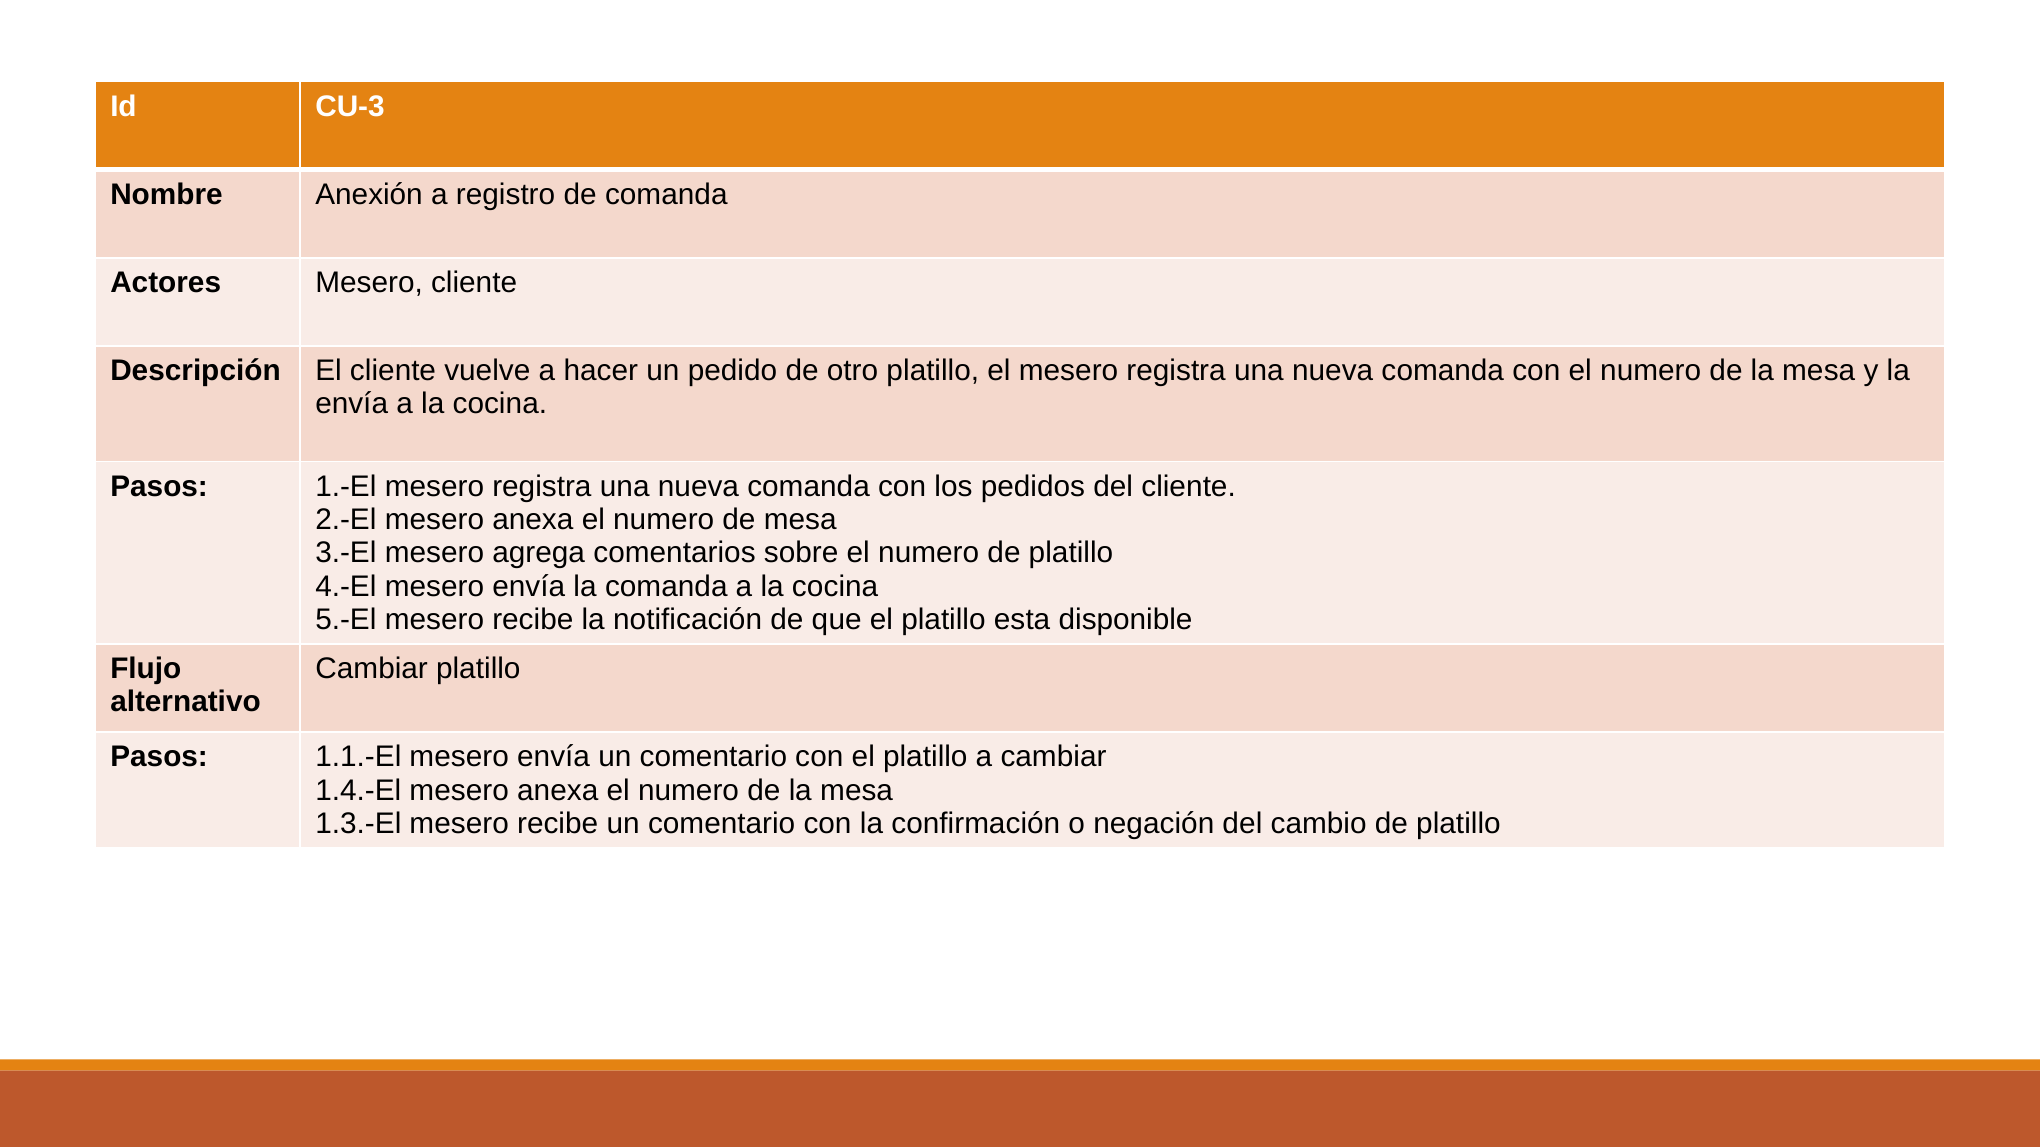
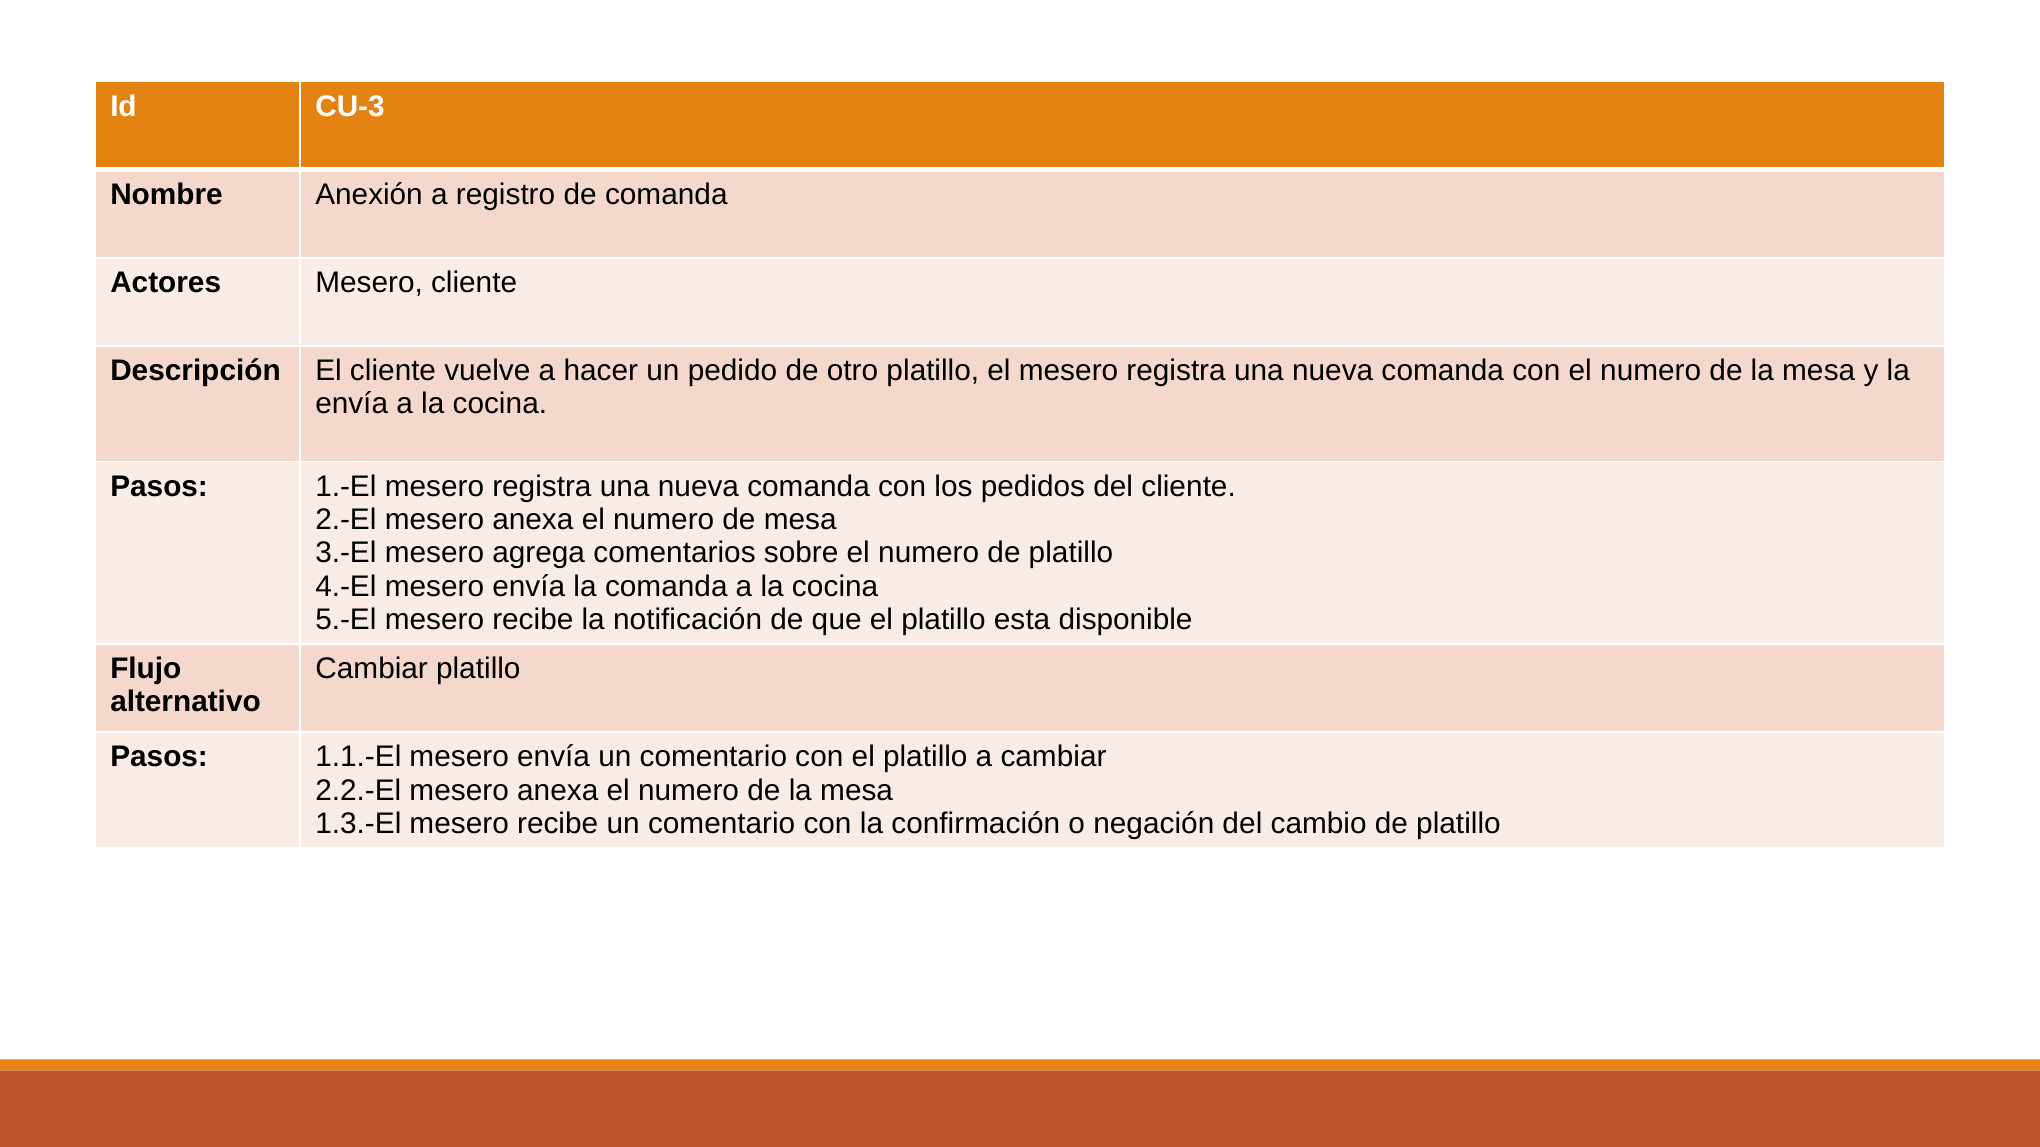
1.4.-El: 1.4.-El -> 2.2.-El (358, 791)
